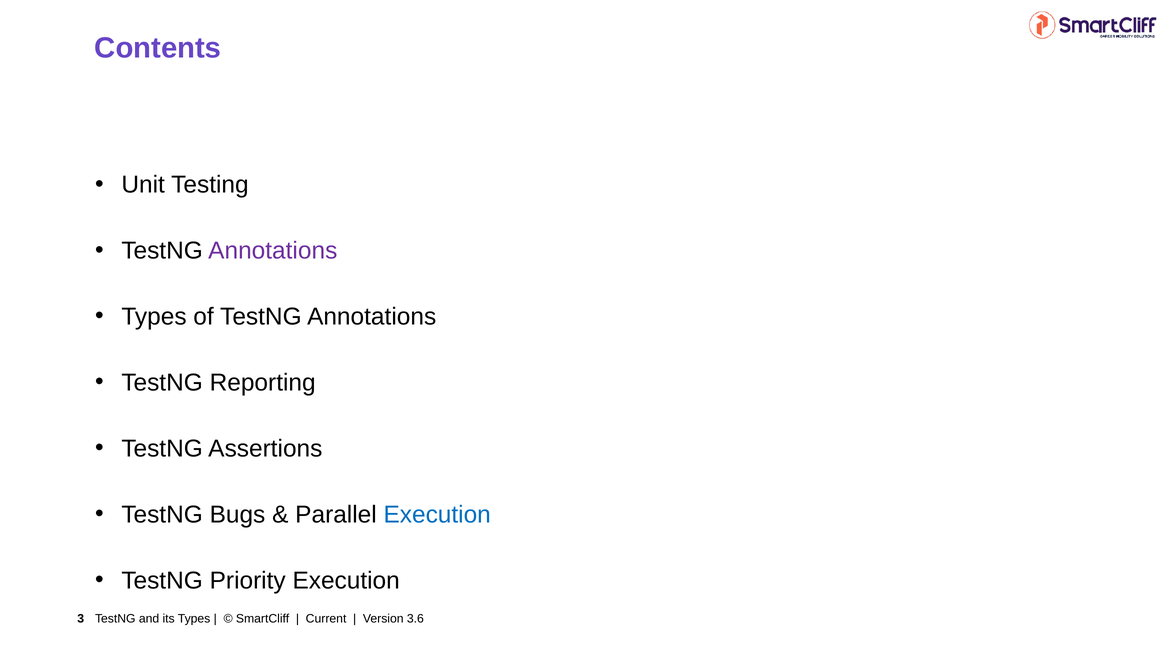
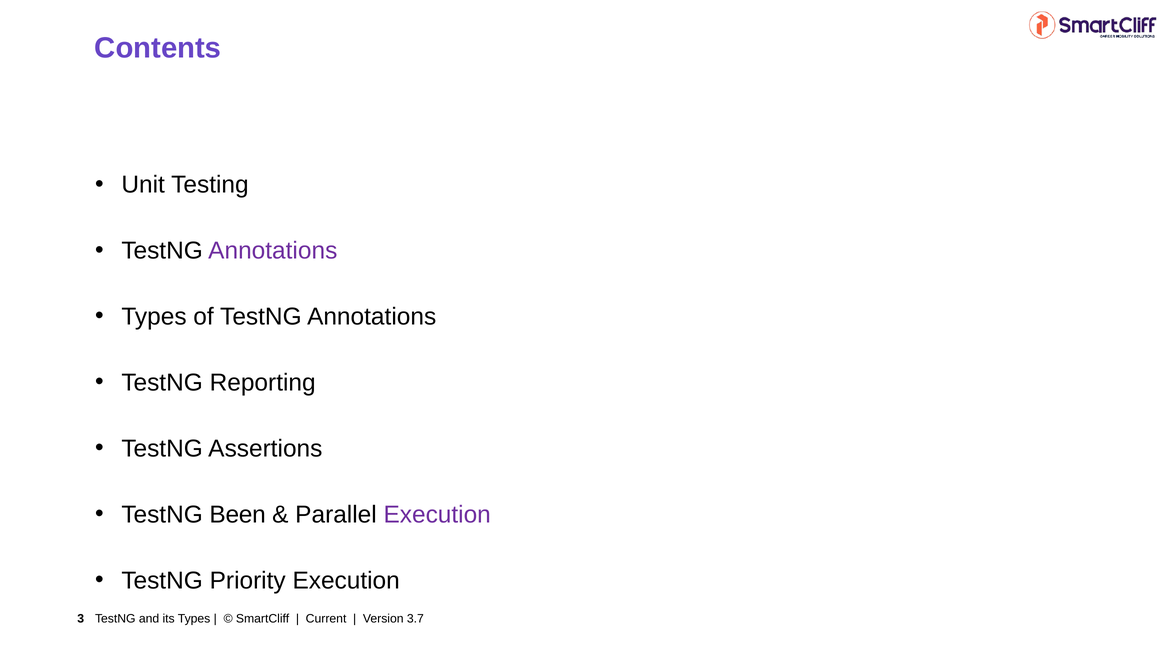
Bugs: Bugs -> Been (238, 515)
Execution colour: blue -> purple (437, 515)
3.6: 3.6 -> 3.7 (415, 619)
